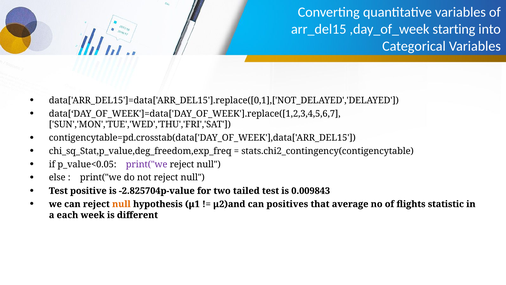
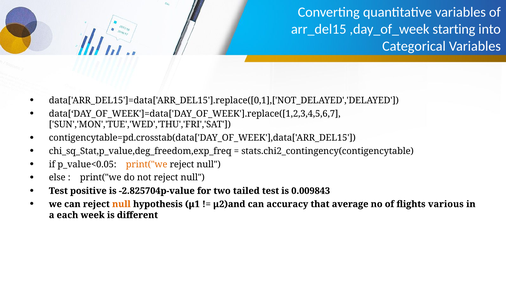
print("we colour: purple -> orange (147, 164)
positives: positives -> accuracy (287, 204)
statistic: statistic -> various (446, 204)
